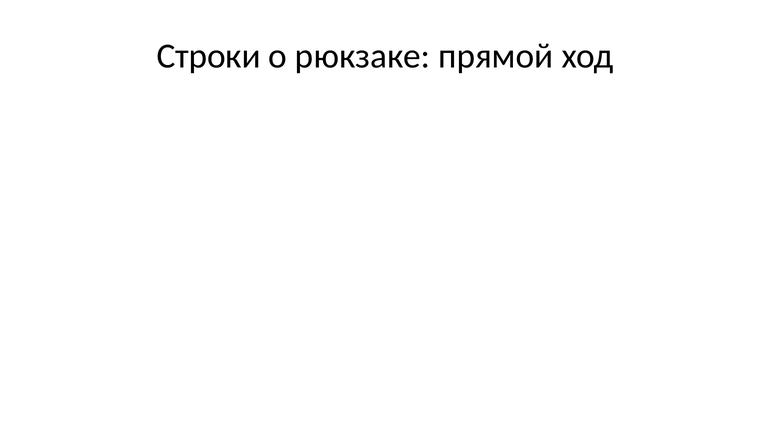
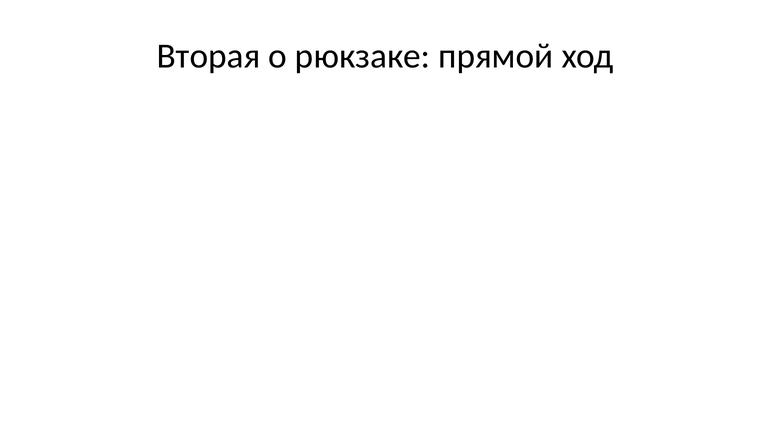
Строки: Строки -> Вторая (209, 56)
